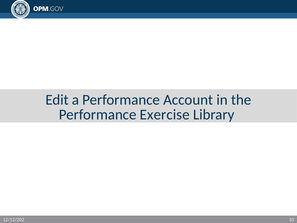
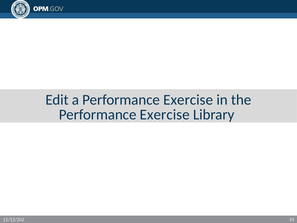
a Performance Account: Account -> Exercise (188, 100)
